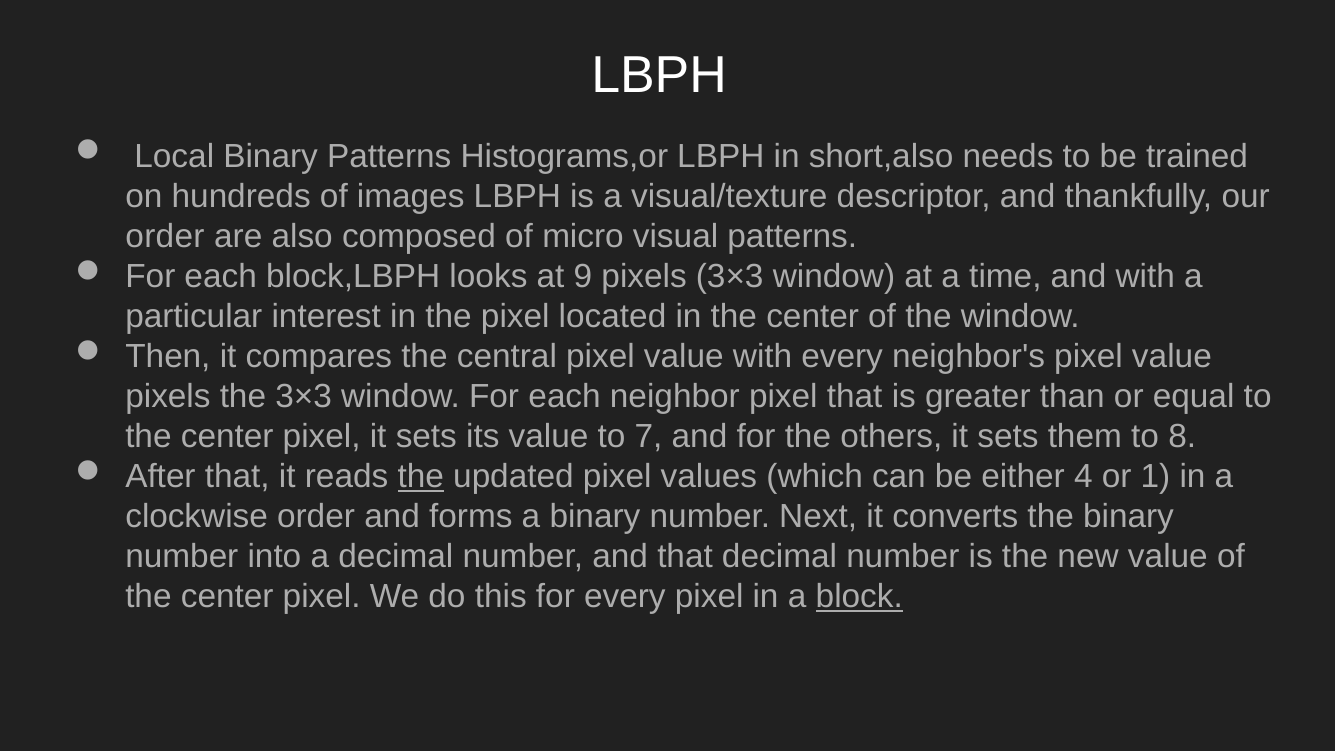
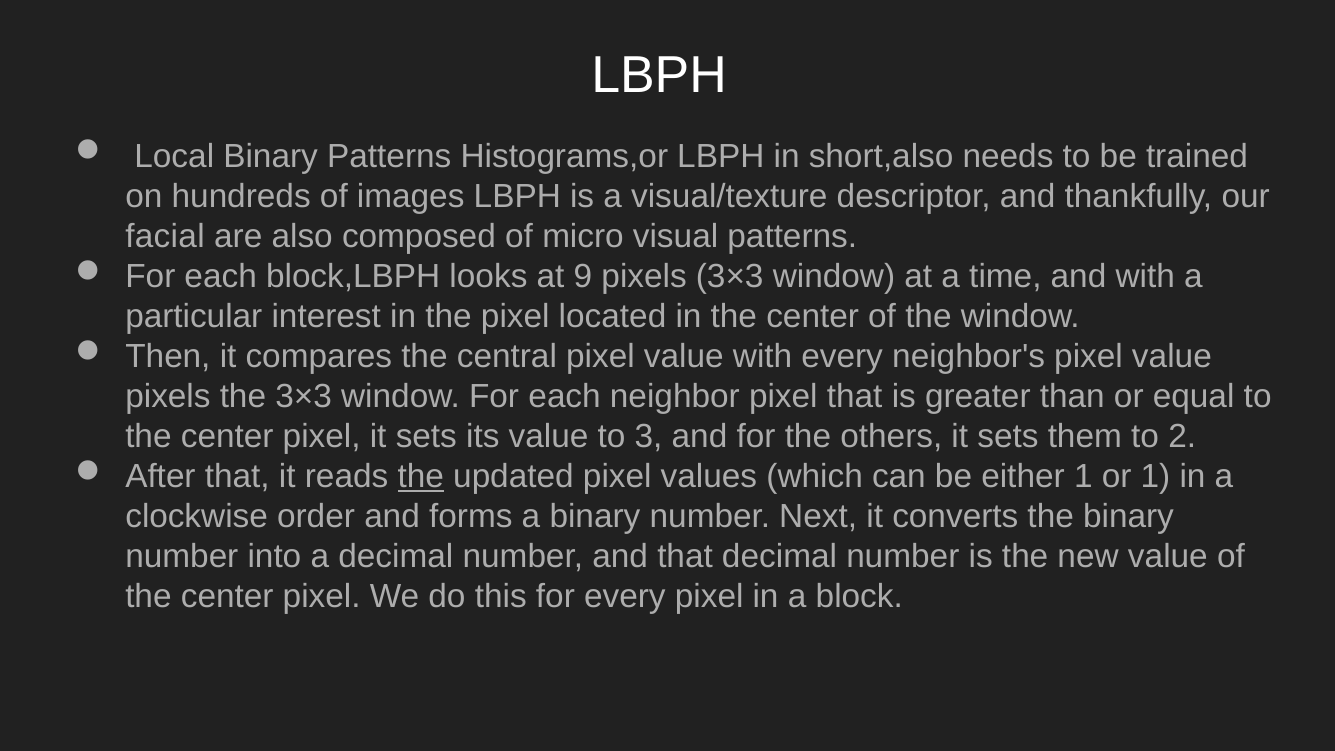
order: order -> facial (165, 236)
7: 7 -> 3 (649, 437)
8: 8 -> 2 (1182, 437)
either 4: 4 -> 1 (1083, 477)
block underline: present -> none (859, 597)
